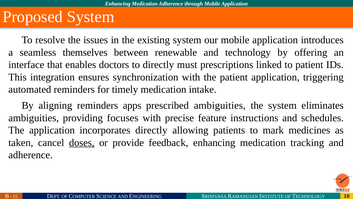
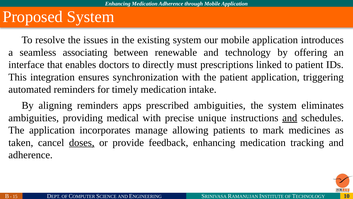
themselves: themselves -> associating (85, 52)
focuses: focuses -> medical (123, 118)
feature: feature -> unique (212, 118)
and underline: none -> present (290, 118)
incorporates directly: directly -> manage (151, 130)
